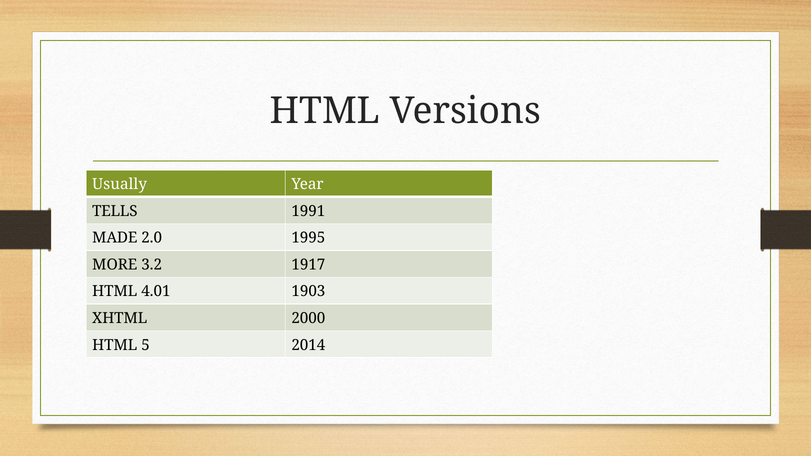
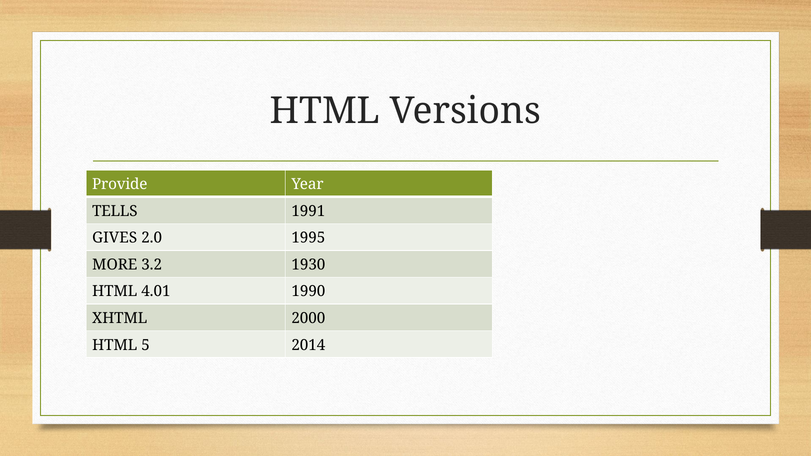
Usually: Usually -> Provide (120, 184)
MADE: MADE -> GIVES (115, 238)
1917: 1917 -> 1930 (308, 265)
1903: 1903 -> 1990 (308, 292)
